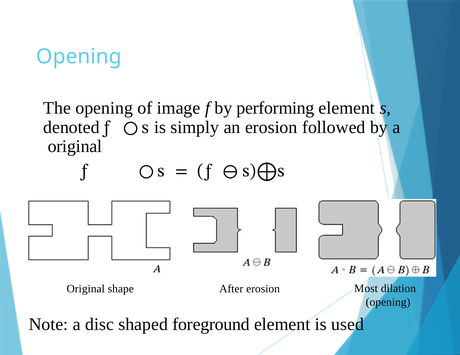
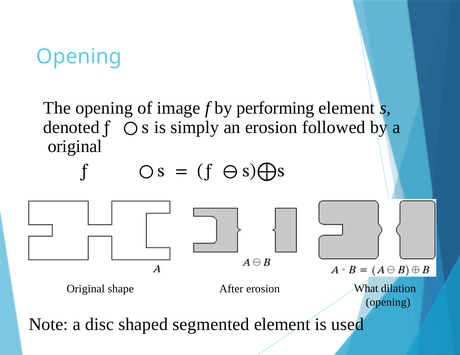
Most: Most -> What (366, 289)
foreground: foreground -> segmented (211, 325)
